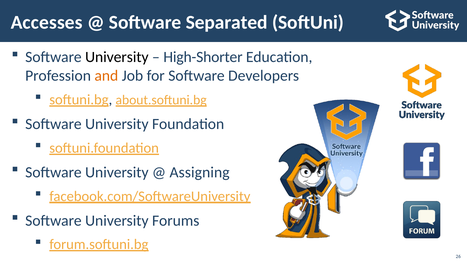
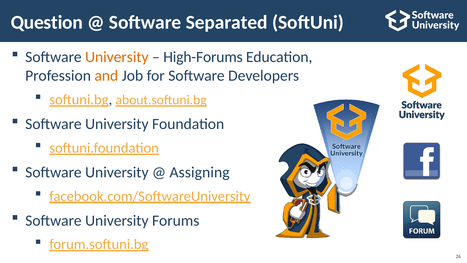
Accesses: Accesses -> Question (47, 22)
University colour: black -> orange (117, 57)
High-Shorter: High-Shorter -> High-Forums (203, 57)
